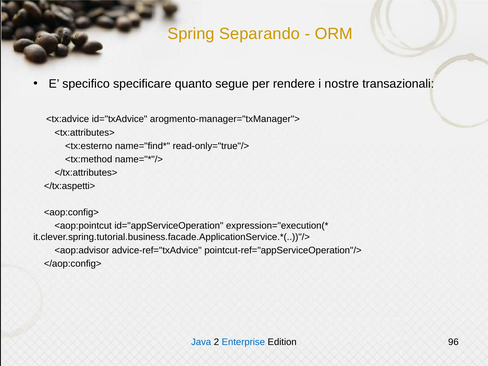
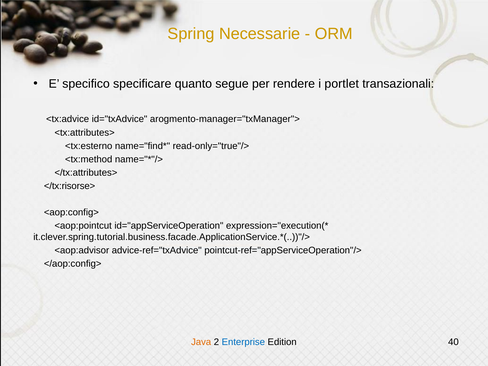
Separando: Separando -> Necessarie (260, 34)
nostre: nostre -> portlet (342, 84)
</tx:aspetti>: </tx:aspetti> -> </tx:risorse> (70, 186)
Java colour: blue -> orange (201, 342)
96: 96 -> 40 (453, 342)
